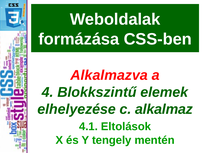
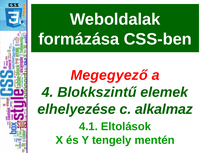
Alkalmazva: Alkalmazva -> Megegyező (109, 75)
